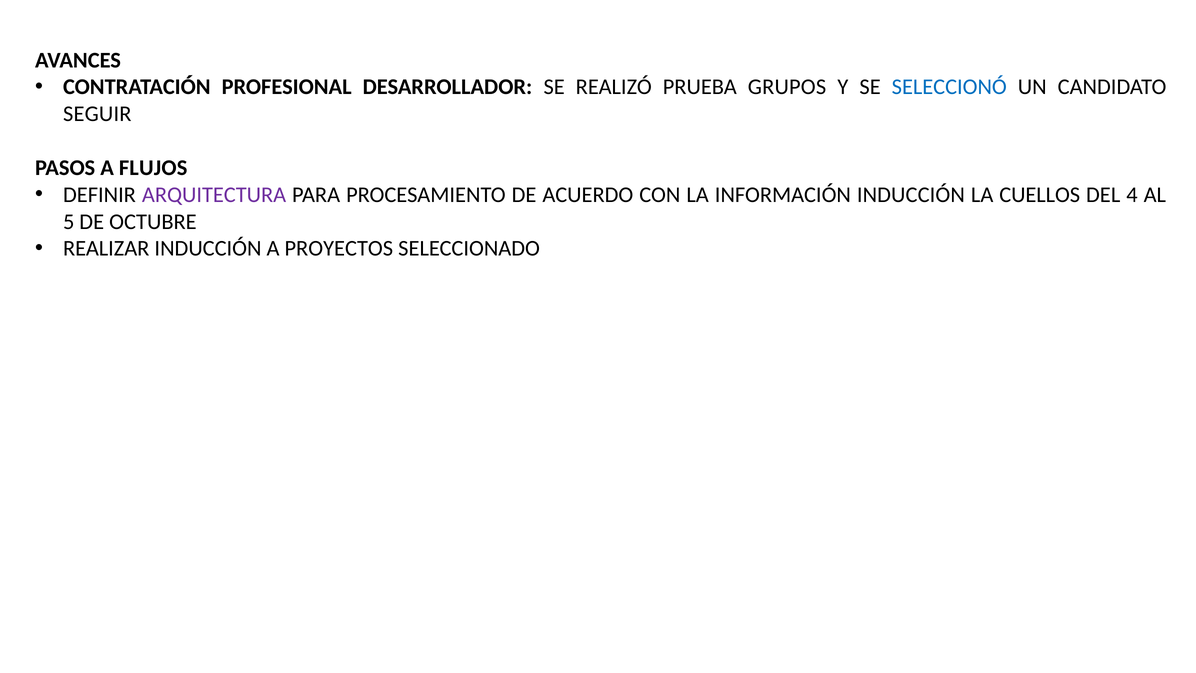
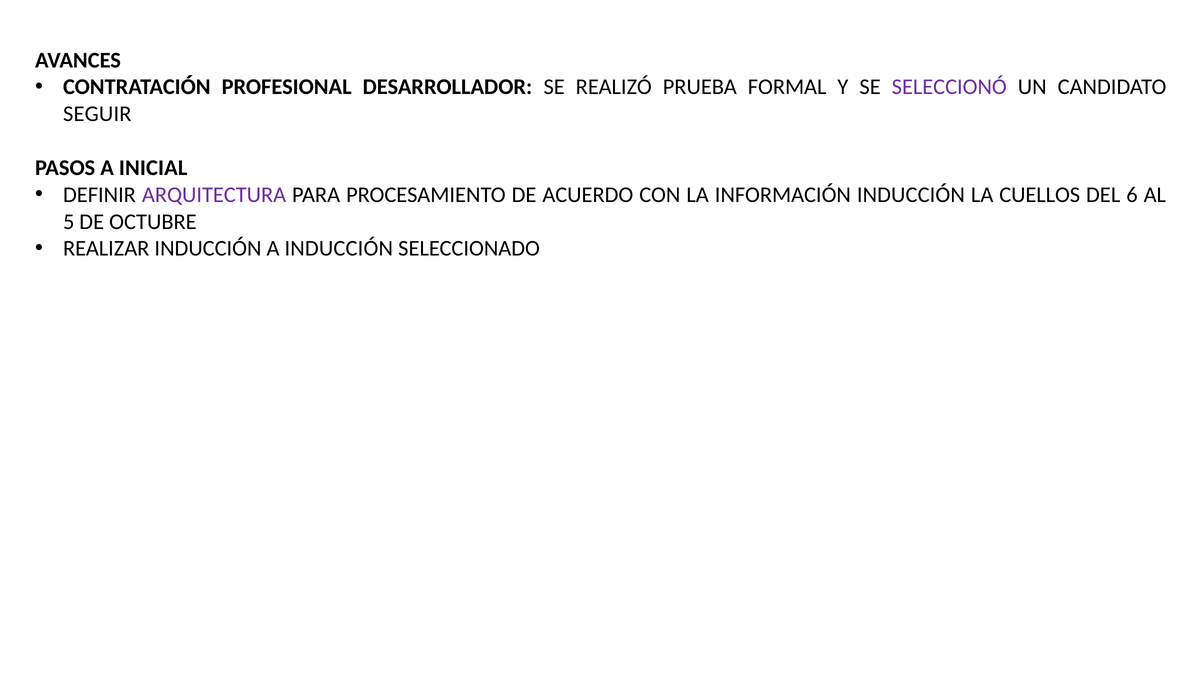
GRUPOS: GRUPOS -> FORMAL (787, 87)
SELECCIONÓ colour: blue -> purple (949, 87)
FLUJOS: FLUJOS -> INICIAL (153, 168)
4: 4 -> 6 (1132, 195)
A PROYECTOS: PROYECTOS -> INDUCCIÓN (339, 248)
